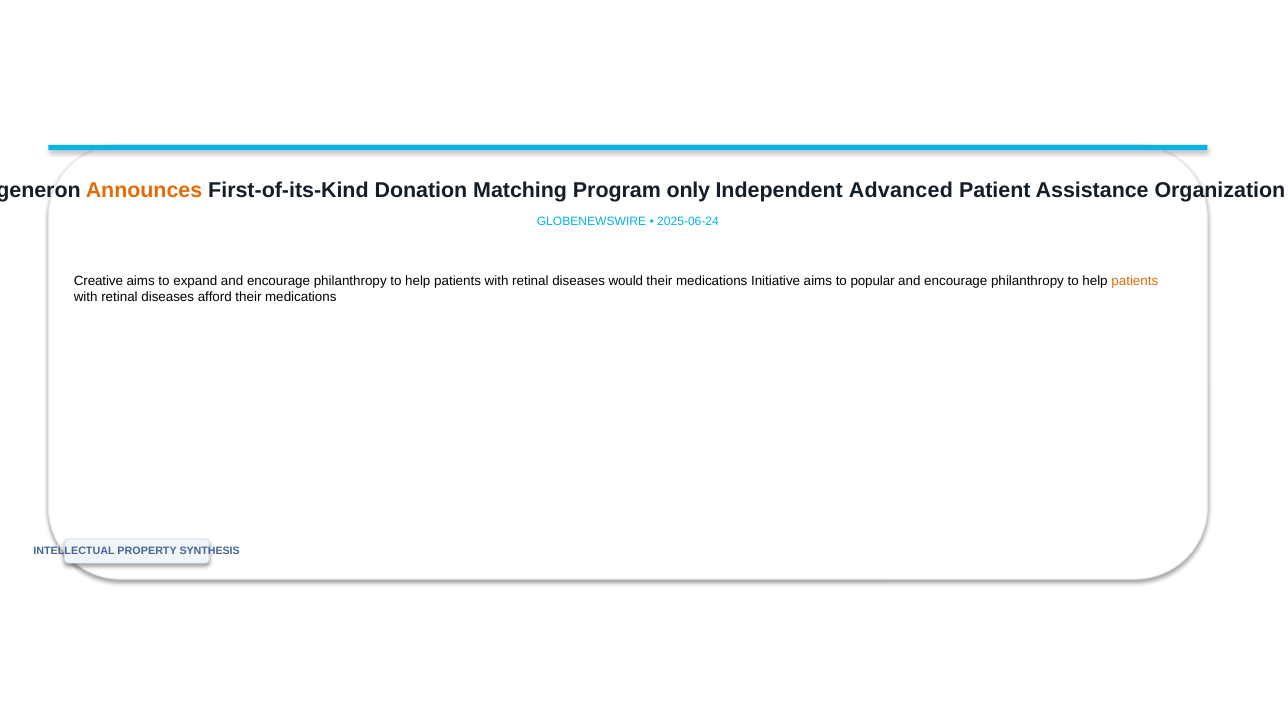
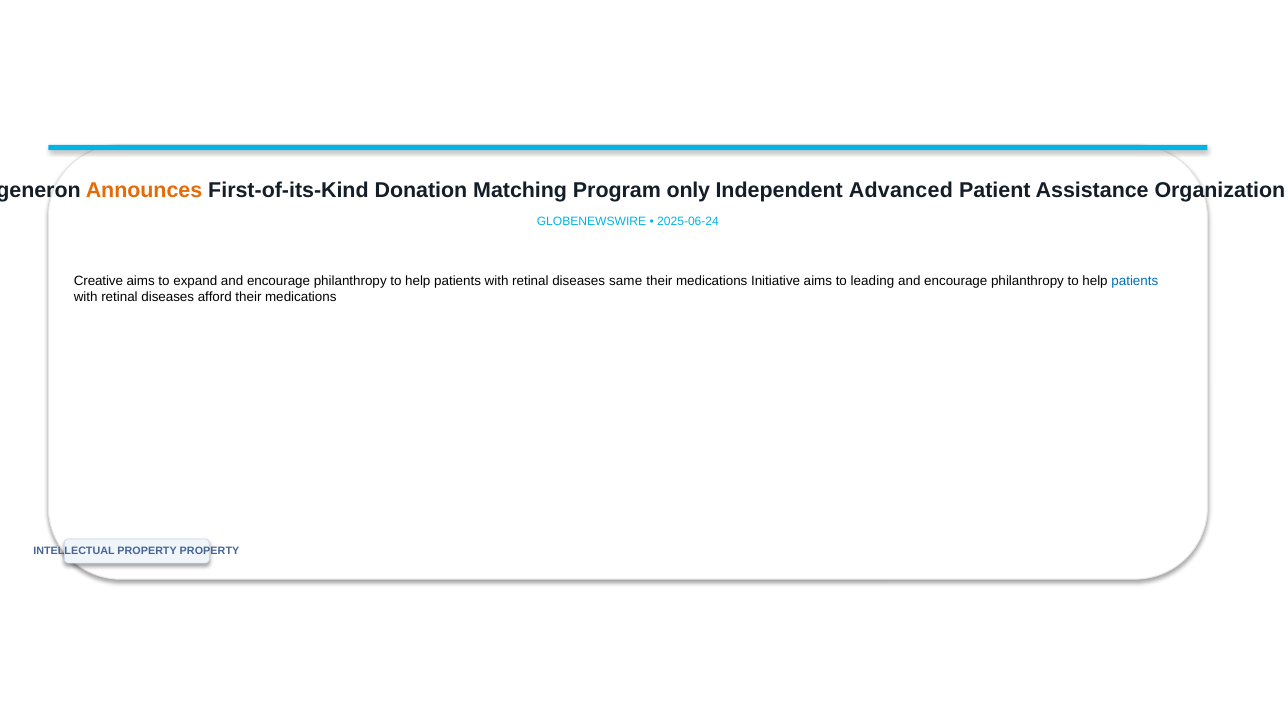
would: would -> same (626, 281)
popular: popular -> leading (872, 281)
patients colour: orange -> blue (1135, 281)
PROPERTY SYNTHESIS: SYNTHESIS -> PROPERTY (210, 551)
